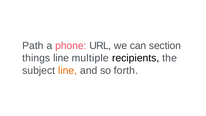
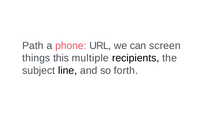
section: section -> screen (165, 46)
things line: line -> this (61, 58)
line colour: orange -> black (68, 70)
